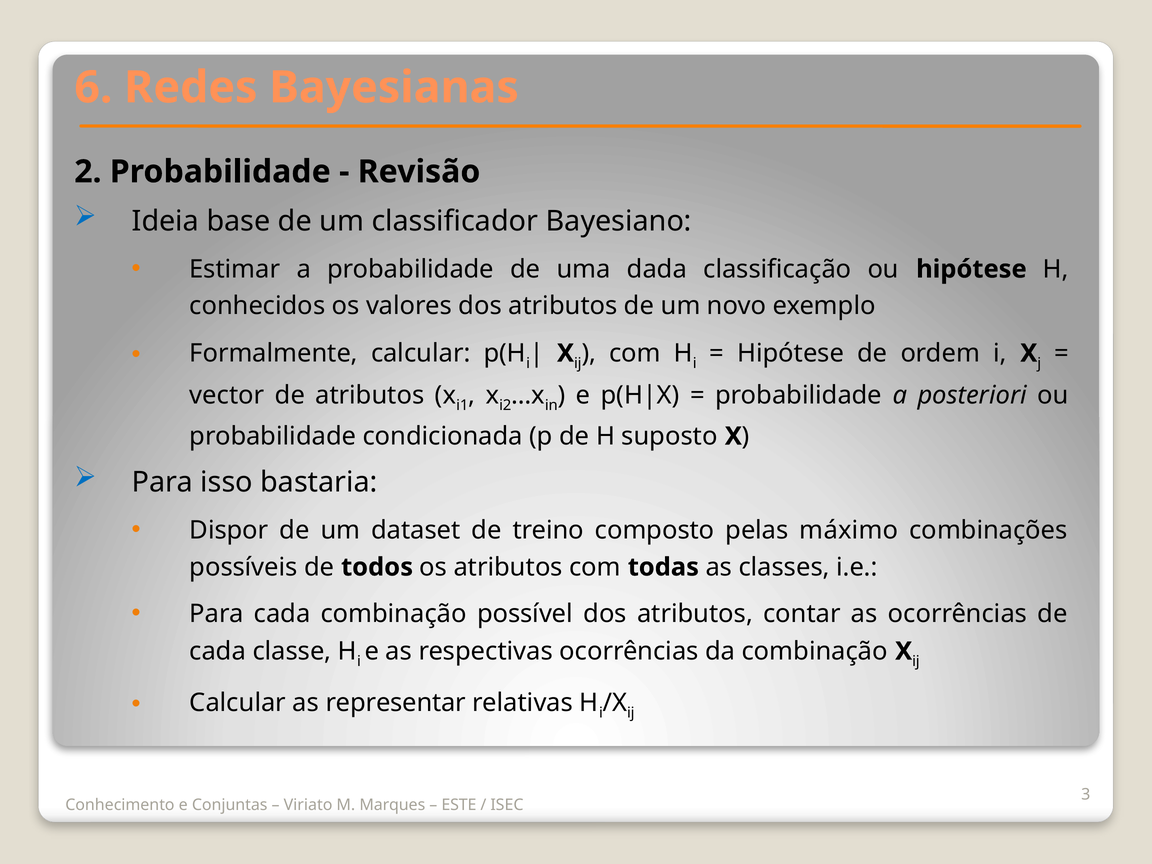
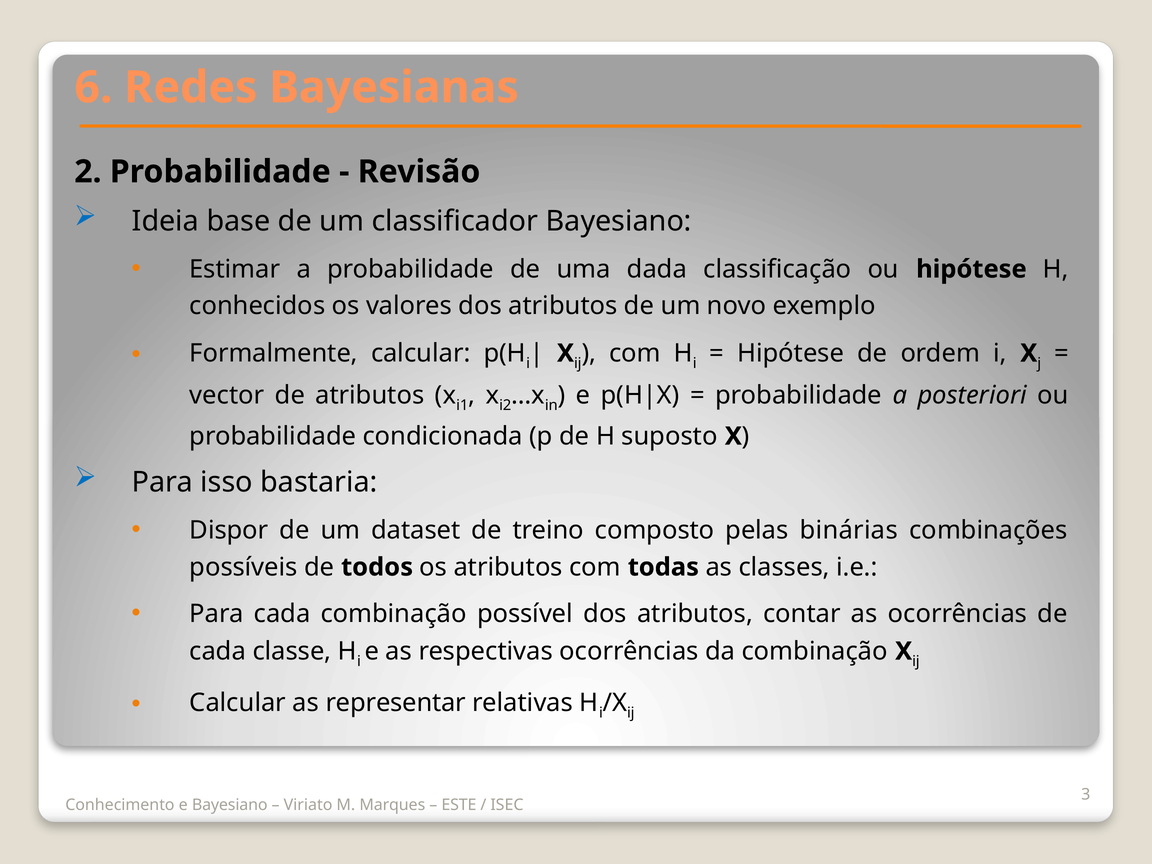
máximo: máximo -> binárias (849, 530)
e Conjuntas: Conjuntas -> Bayesiano (230, 805)
